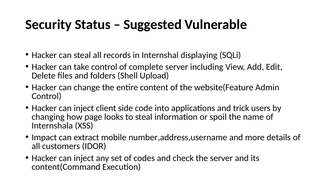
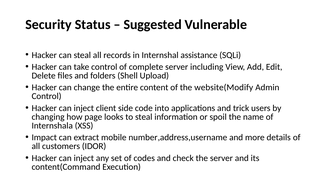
displaying: displaying -> assistance (199, 55)
website(Feature: website(Feature -> website(Modify (224, 88)
